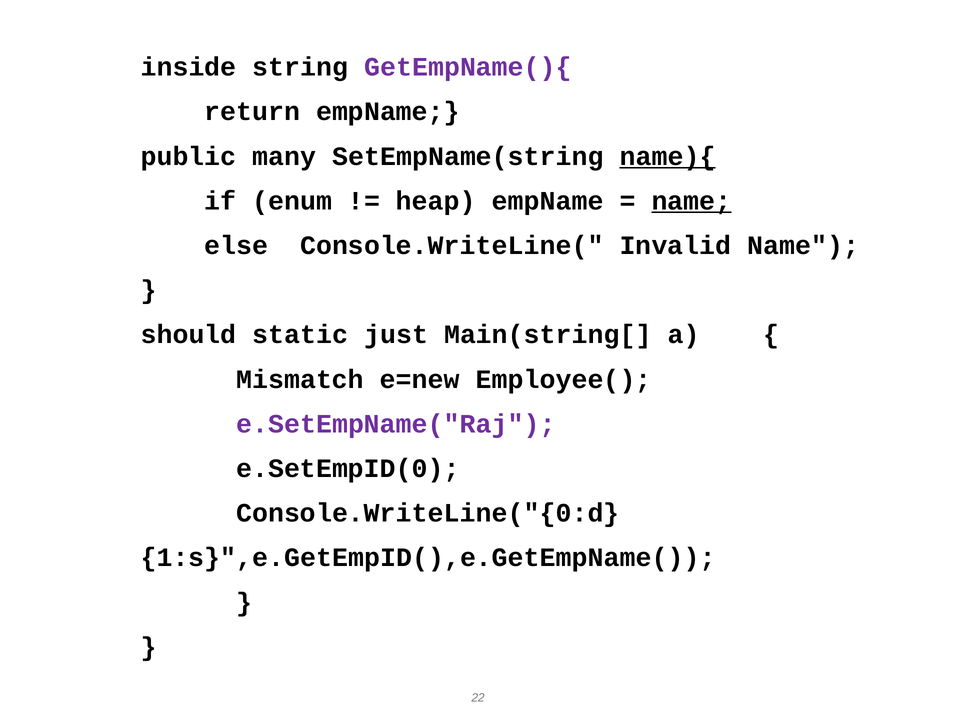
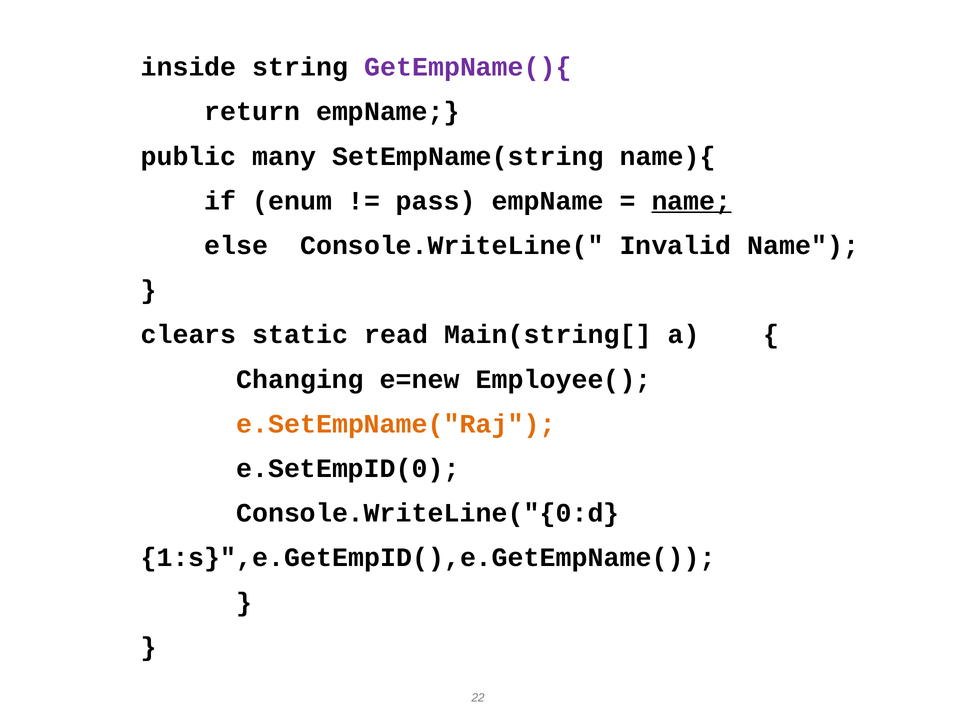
name){ underline: present -> none (668, 156)
heap: heap -> pass (436, 201)
should: should -> clears (189, 335)
just: just -> read (396, 335)
Mismatch: Mismatch -> Changing (300, 379)
e.SetEmpName("Raj colour: purple -> orange (396, 424)
